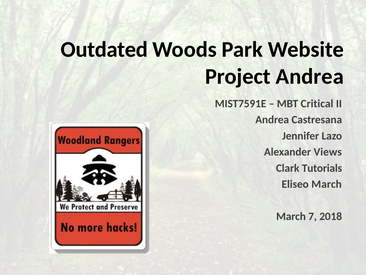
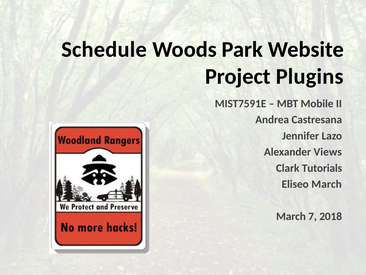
Outdated: Outdated -> Schedule (104, 49)
Project Andrea: Andrea -> Plugins (310, 76)
Critical: Critical -> Mobile (317, 103)
